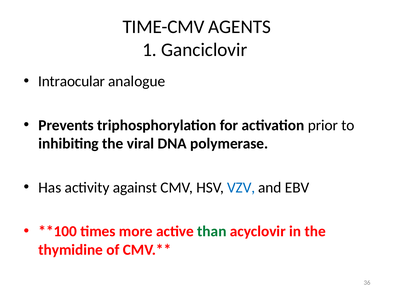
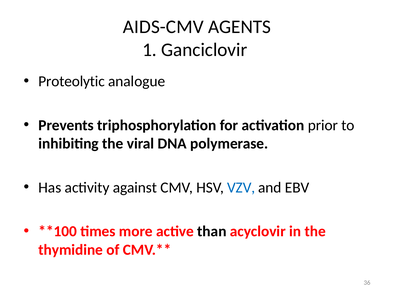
TIME-CMV: TIME-CMV -> AIDS-CMV (163, 27)
Intraocular: Intraocular -> Proteolytic (72, 81)
than colour: green -> black (212, 231)
